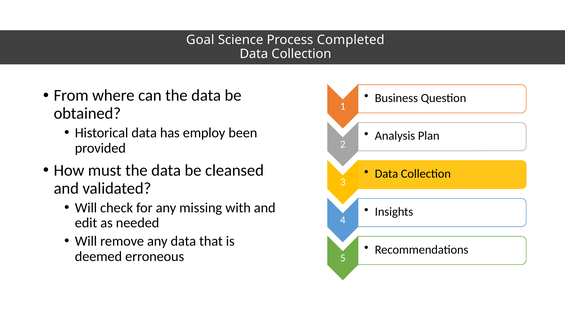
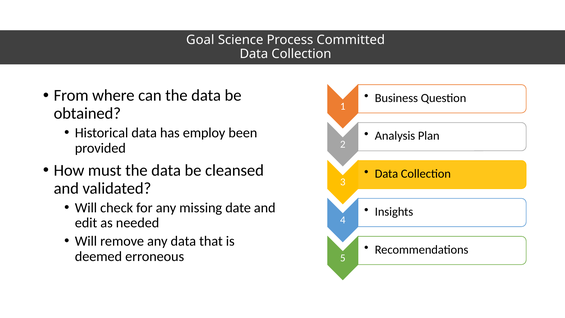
Completed: Completed -> Committed (351, 40)
with: with -> date (238, 208)
